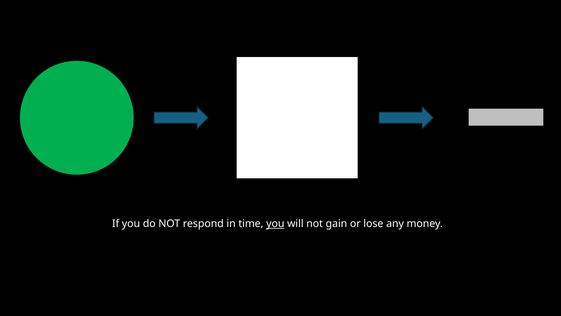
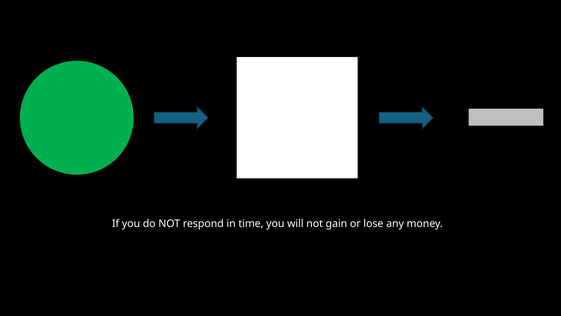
you underline: present -> none (275, 223)
